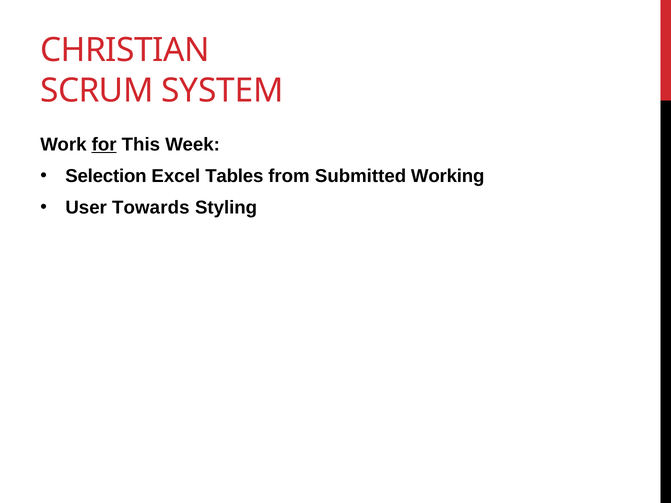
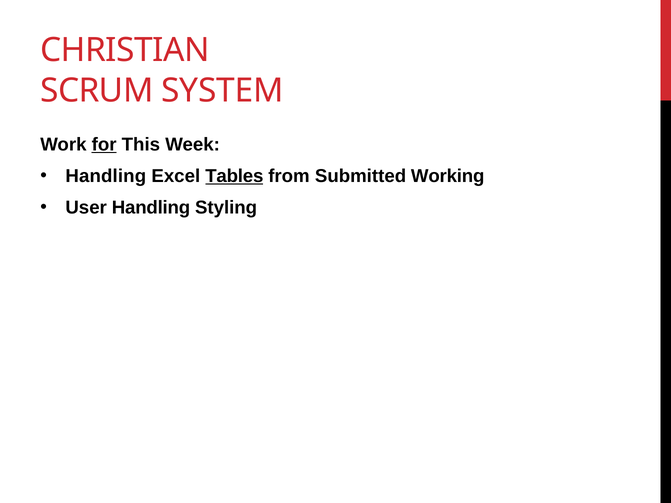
Selection: Selection -> Handling (106, 176)
Tables underline: none -> present (234, 176)
User Towards: Towards -> Handling (151, 208)
